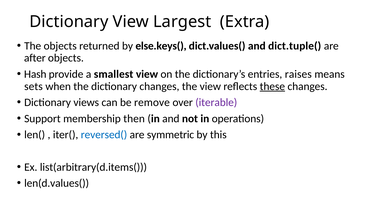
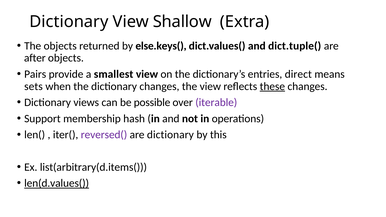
Largest: Largest -> Shallow (182, 22)
Hash: Hash -> Pairs (35, 74)
raises: raises -> direct (298, 74)
remove: remove -> possible (152, 103)
then: then -> hash (134, 119)
reversed( colour: blue -> purple (104, 135)
are symmetric: symmetric -> dictionary (170, 135)
len(d.values( underline: none -> present (57, 183)
